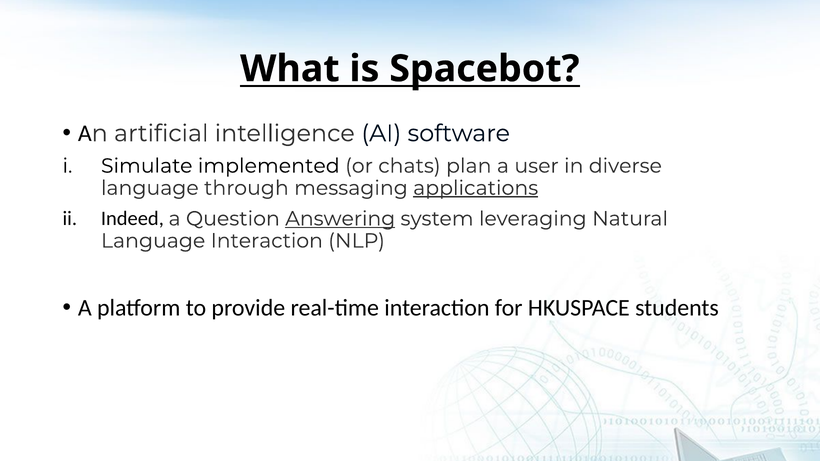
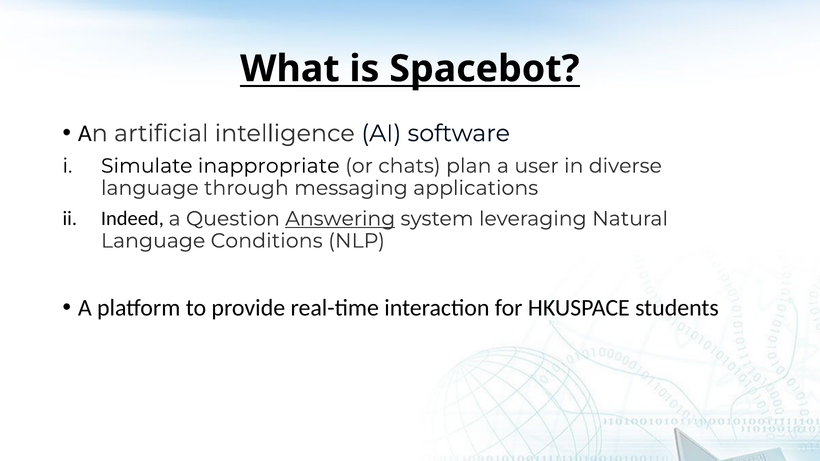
implemented: implemented -> inappropriate (269, 166)
applications underline: present -> none (476, 188)
Language Interaction: Interaction -> Conditions (267, 241)
